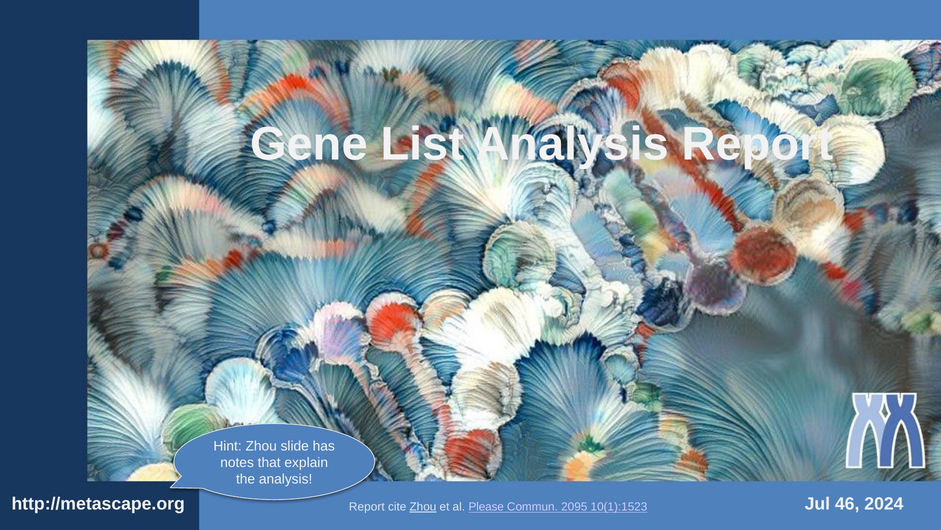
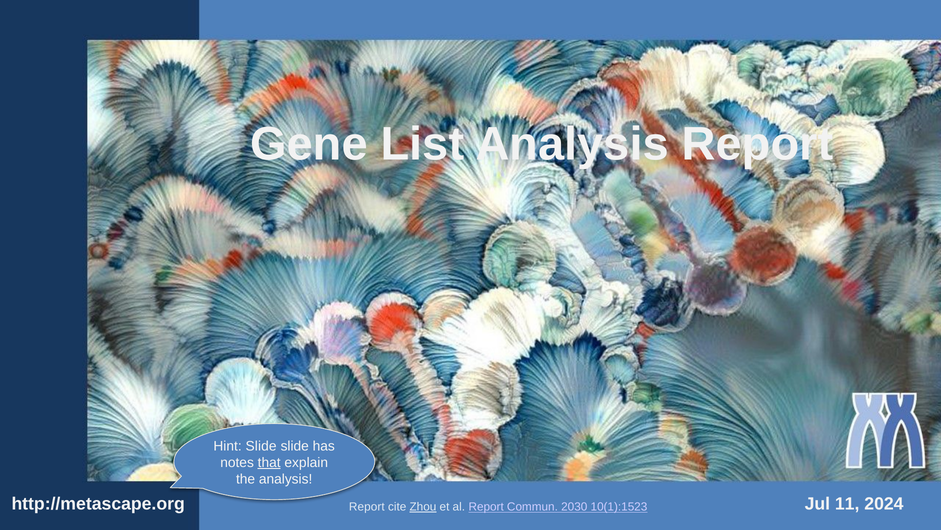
Hint Zhou: Zhou -> Slide (261, 445)
that underline: none -> present (269, 462)
46: 46 -> 11 (847, 503)
al Please: Please -> Report (486, 506)
2095: 2095 -> 2030 (574, 506)
